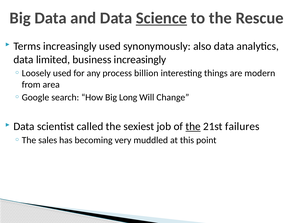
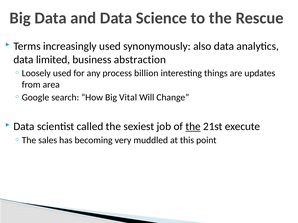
Science underline: present -> none (161, 18)
business increasingly: increasingly -> abstraction (140, 60)
modern: modern -> updates (260, 73)
Long: Long -> Vital (128, 97)
failures: failures -> execute (242, 127)
